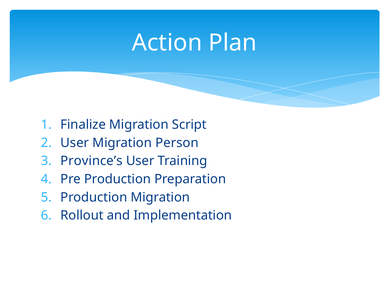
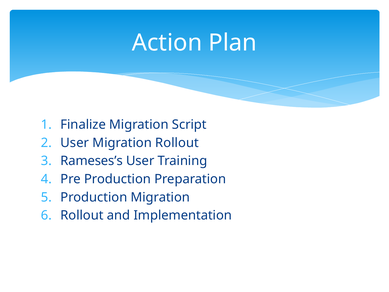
Migration Person: Person -> Rollout (177, 143)
Province’s: Province’s -> Rameses’s (92, 161)
